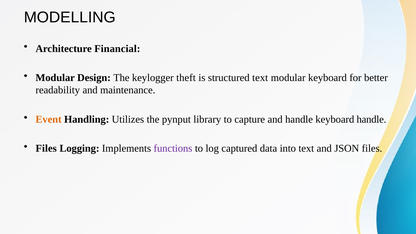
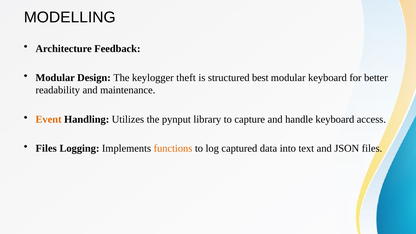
Financial: Financial -> Feedback (117, 49)
structured text: text -> best (260, 78)
keyboard handle: handle -> access (371, 119)
functions colour: purple -> orange (173, 148)
